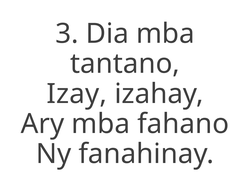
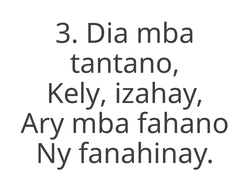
Izay: Izay -> Kely (77, 94)
